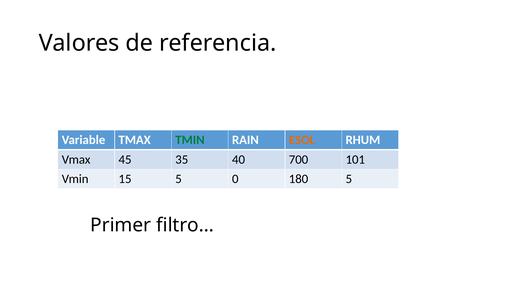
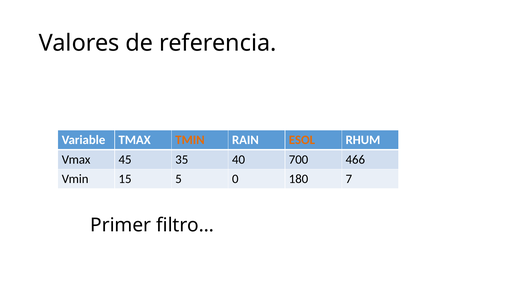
TMIN colour: green -> orange (190, 140)
101: 101 -> 466 (355, 159)
180 5: 5 -> 7 (349, 179)
